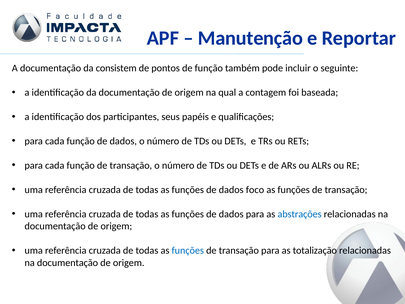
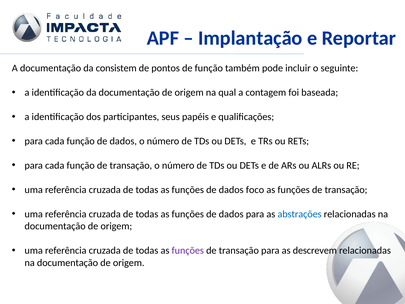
Manutenção: Manutenção -> Implantação (250, 38)
funções colour: blue -> purple (188, 250)
totalização: totalização -> descrevem (315, 250)
